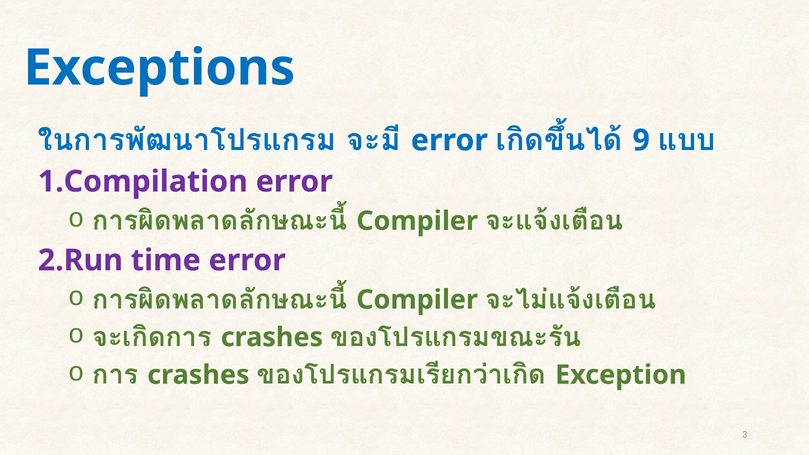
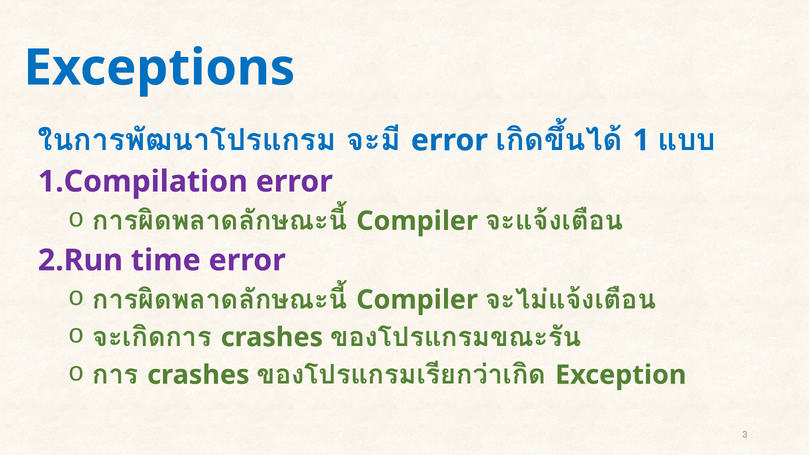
9: 9 -> 1 (641, 140)
